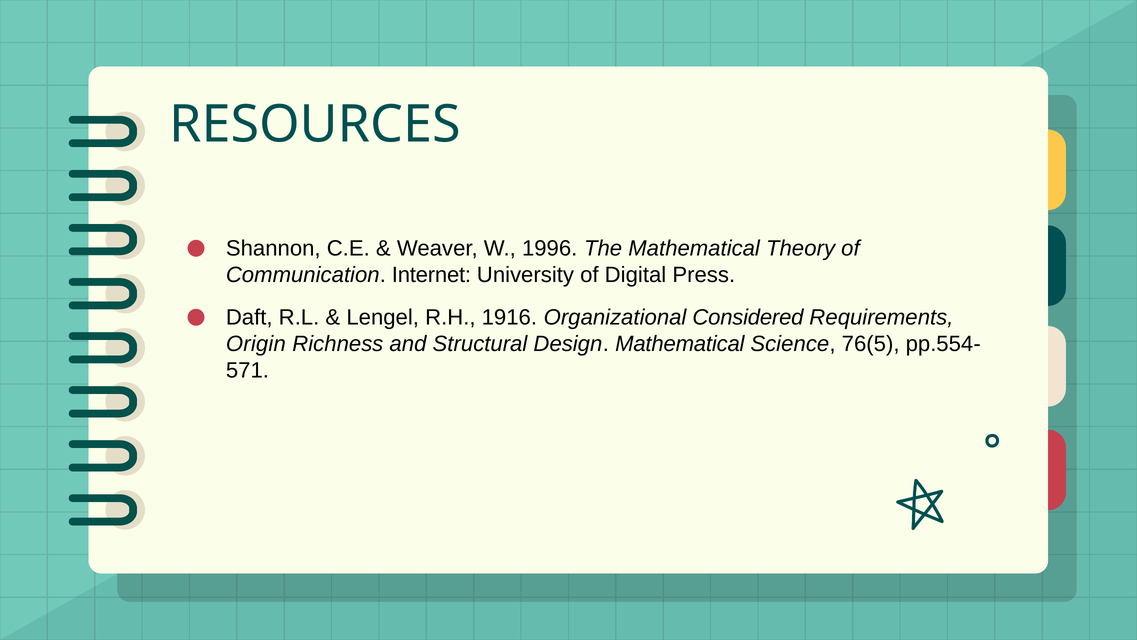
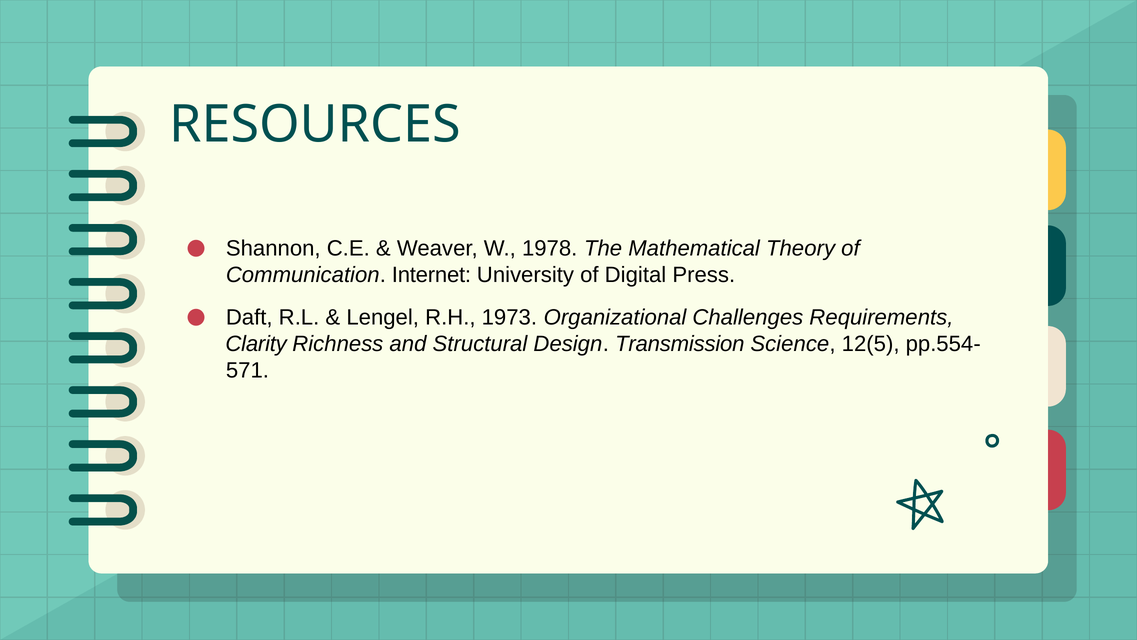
1996: 1996 -> 1978 (550, 248)
1916: 1916 -> 1973 (509, 317)
Considered: Considered -> Challenges (748, 317)
Origin: Origin -> Clarity (256, 344)
Design Mathematical: Mathematical -> Transmission (680, 344)
76(5: 76(5 -> 12(5 (871, 344)
